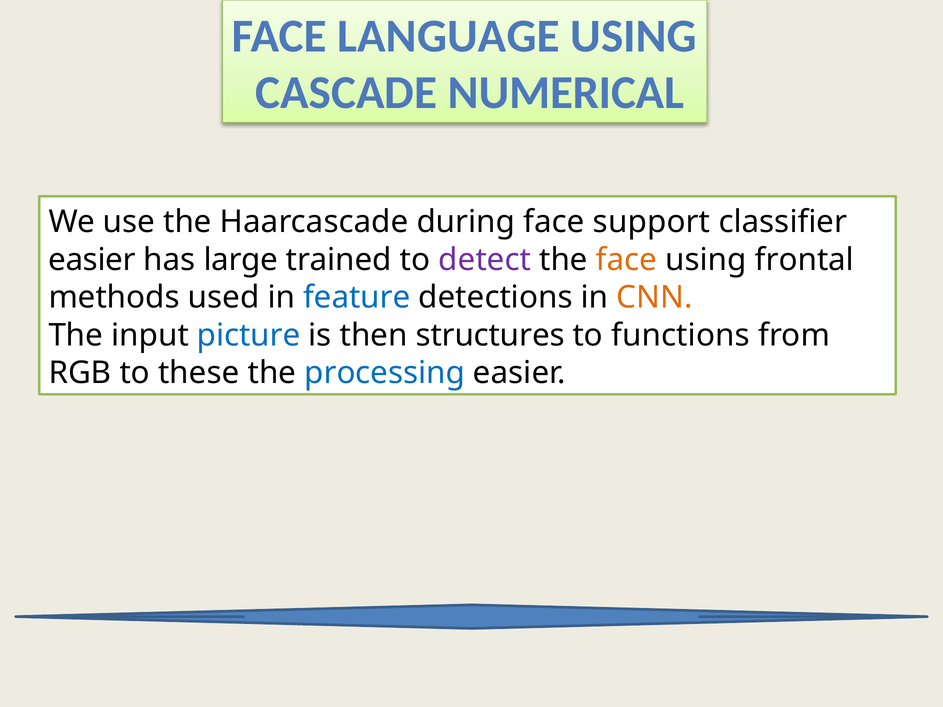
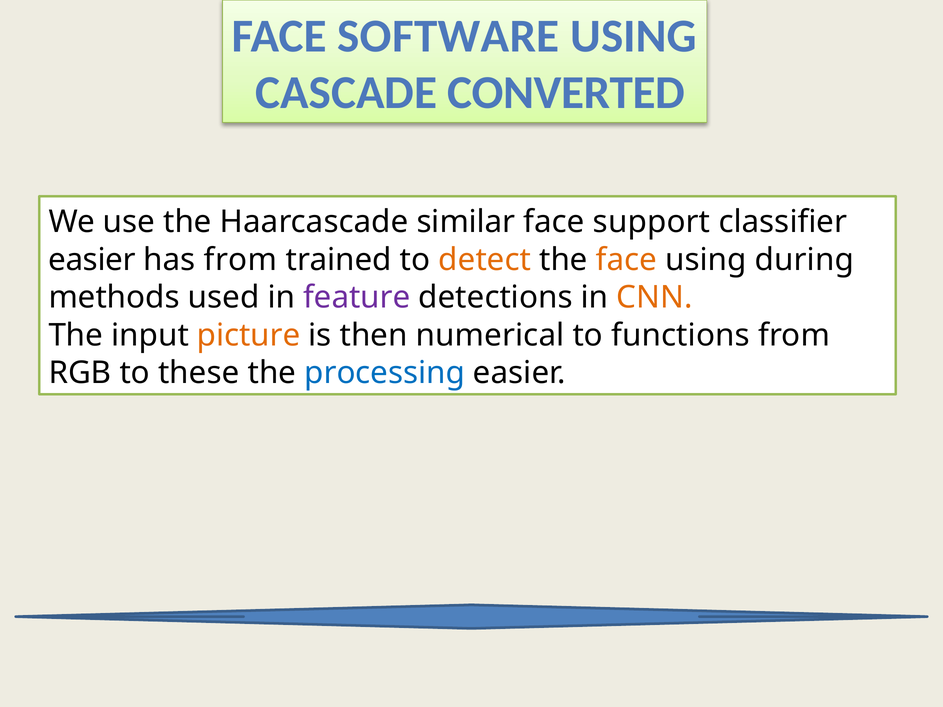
LANGUAGE: LANGUAGE -> SOFTWARE (448, 36)
NUMERICAL: NUMERICAL -> CONVERTED (566, 93)
during: during -> similar (466, 222)
has large: large -> from (241, 260)
detect colour: purple -> orange (485, 260)
frontal: frontal -> during (804, 260)
feature colour: blue -> purple (357, 298)
picture colour: blue -> orange (249, 335)
structures: structures -> numerical (490, 335)
